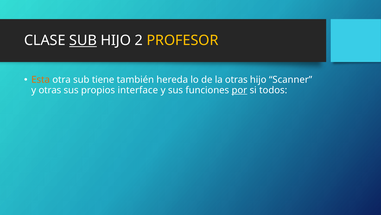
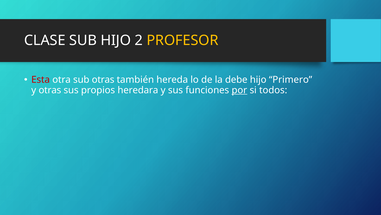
SUB underline: present -> none (83, 40)
Esta colour: orange -> red (41, 80)
sub tiene: tiene -> otras (103, 80)
la otras: otras -> debe (236, 80)
Scanner: Scanner -> Primero (291, 80)
interface: interface -> heredara (138, 90)
